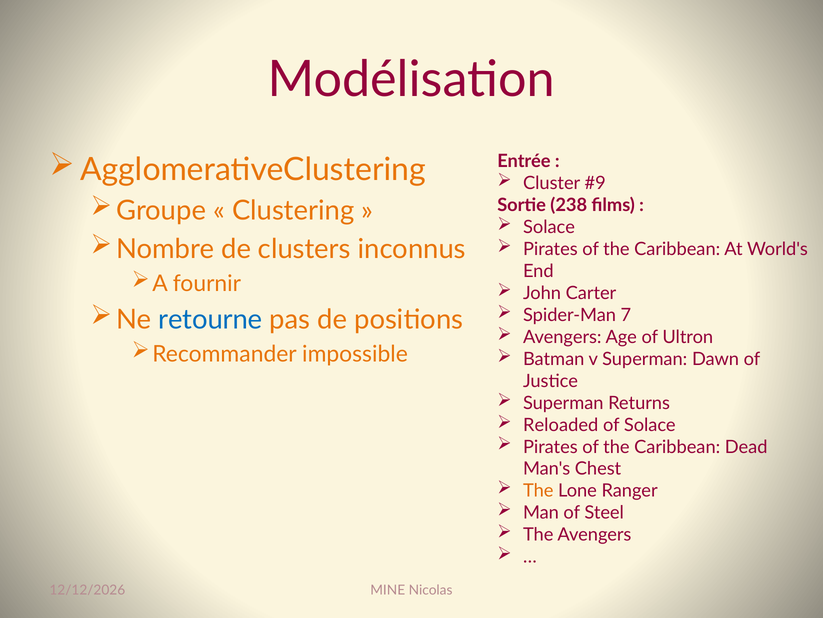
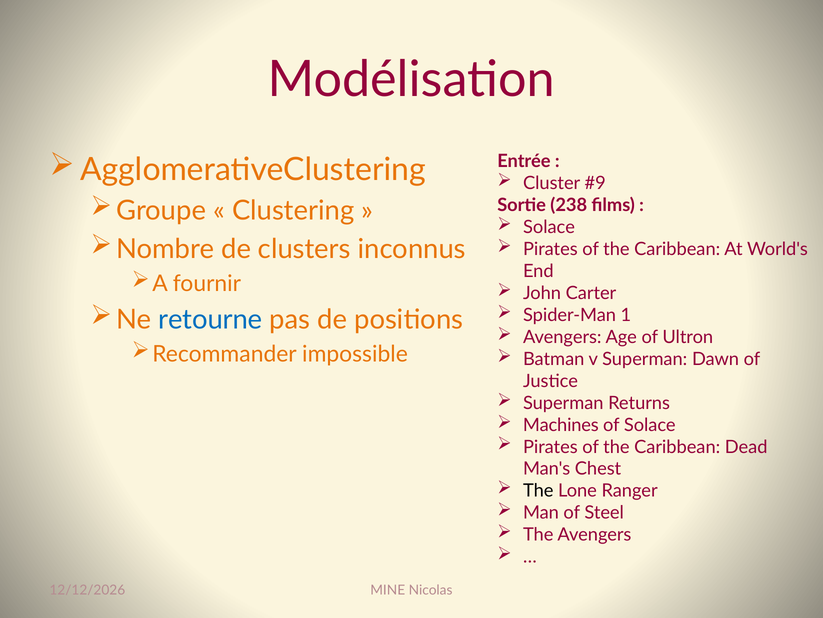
7: 7 -> 1 (626, 315)
Reloaded: Reloaded -> Machines (561, 424)
The colour: orange -> black (538, 490)
